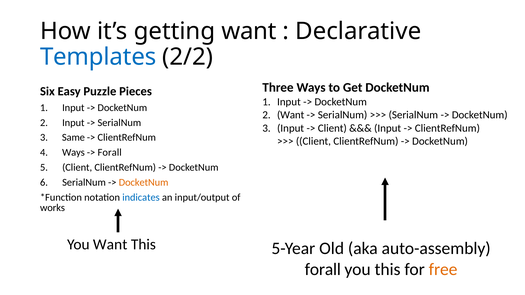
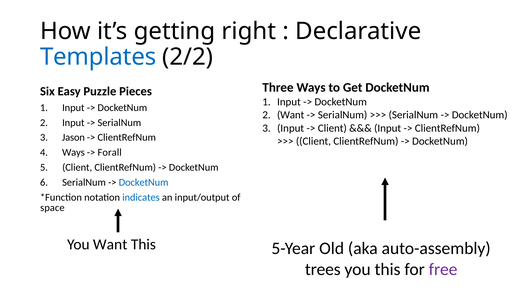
getting want: want -> right (249, 31)
Same: Same -> Jason (73, 138)
DocketNum colour: orange -> blue (144, 183)
works: works -> space (52, 208)
forall: forall -> trees (323, 270)
free colour: orange -> purple (443, 270)
